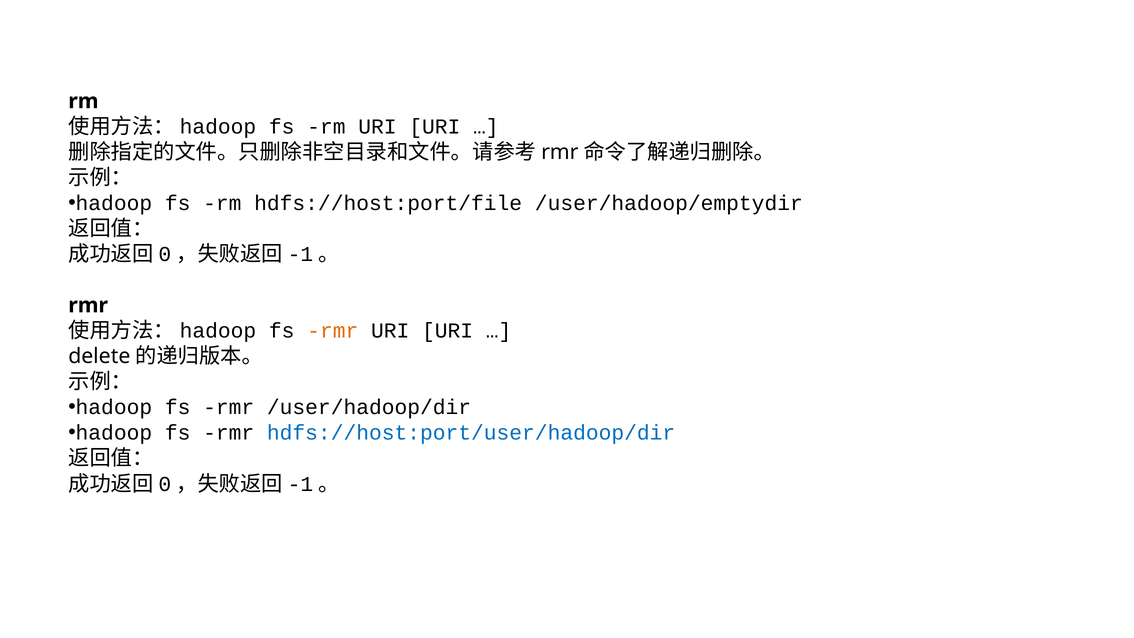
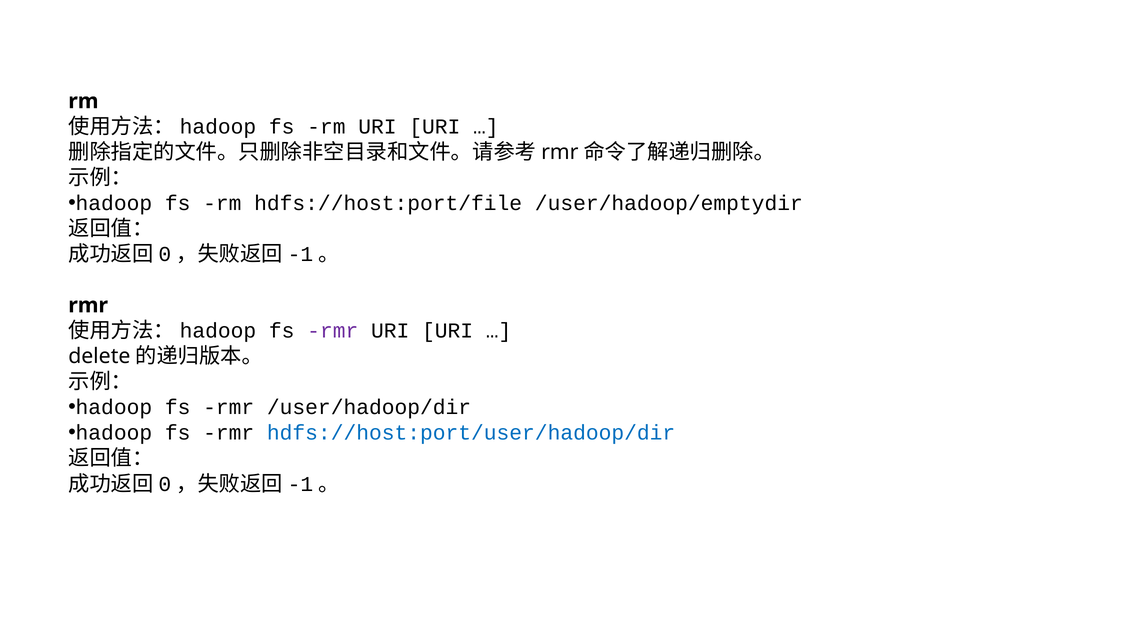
rmr colour: orange -> purple (333, 331)
